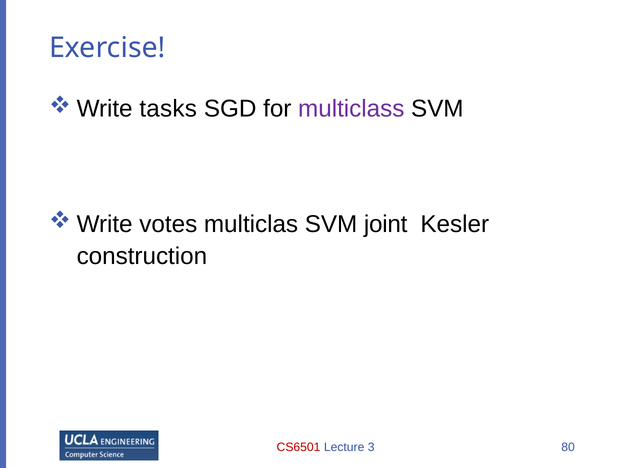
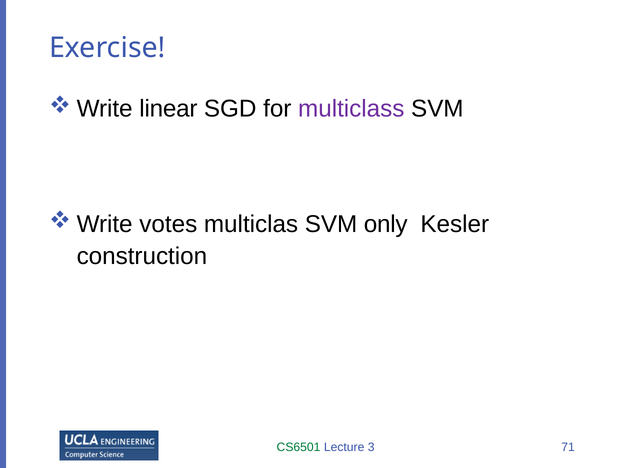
tasks: tasks -> linear (168, 109)
joint: joint -> only (386, 224)
CS6501 colour: red -> green (299, 447)
80: 80 -> 71 (568, 447)
